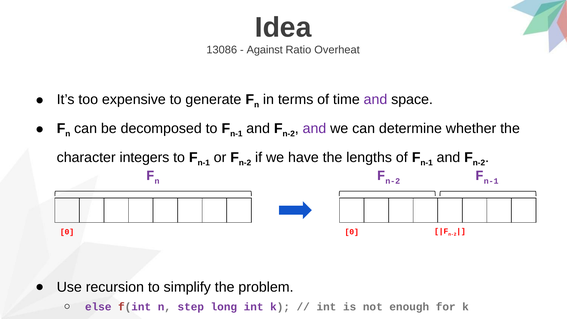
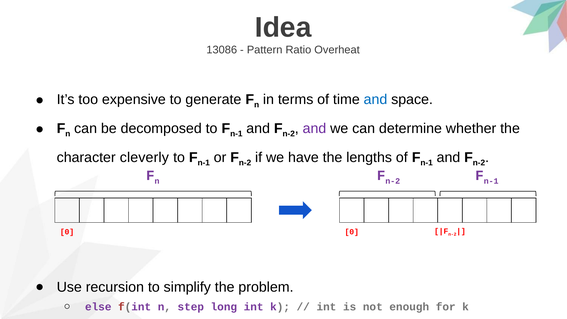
Against: Against -> Pattern (265, 50)
and colour: purple -> blue (375, 99)
integers: integers -> cleverly (144, 157)
